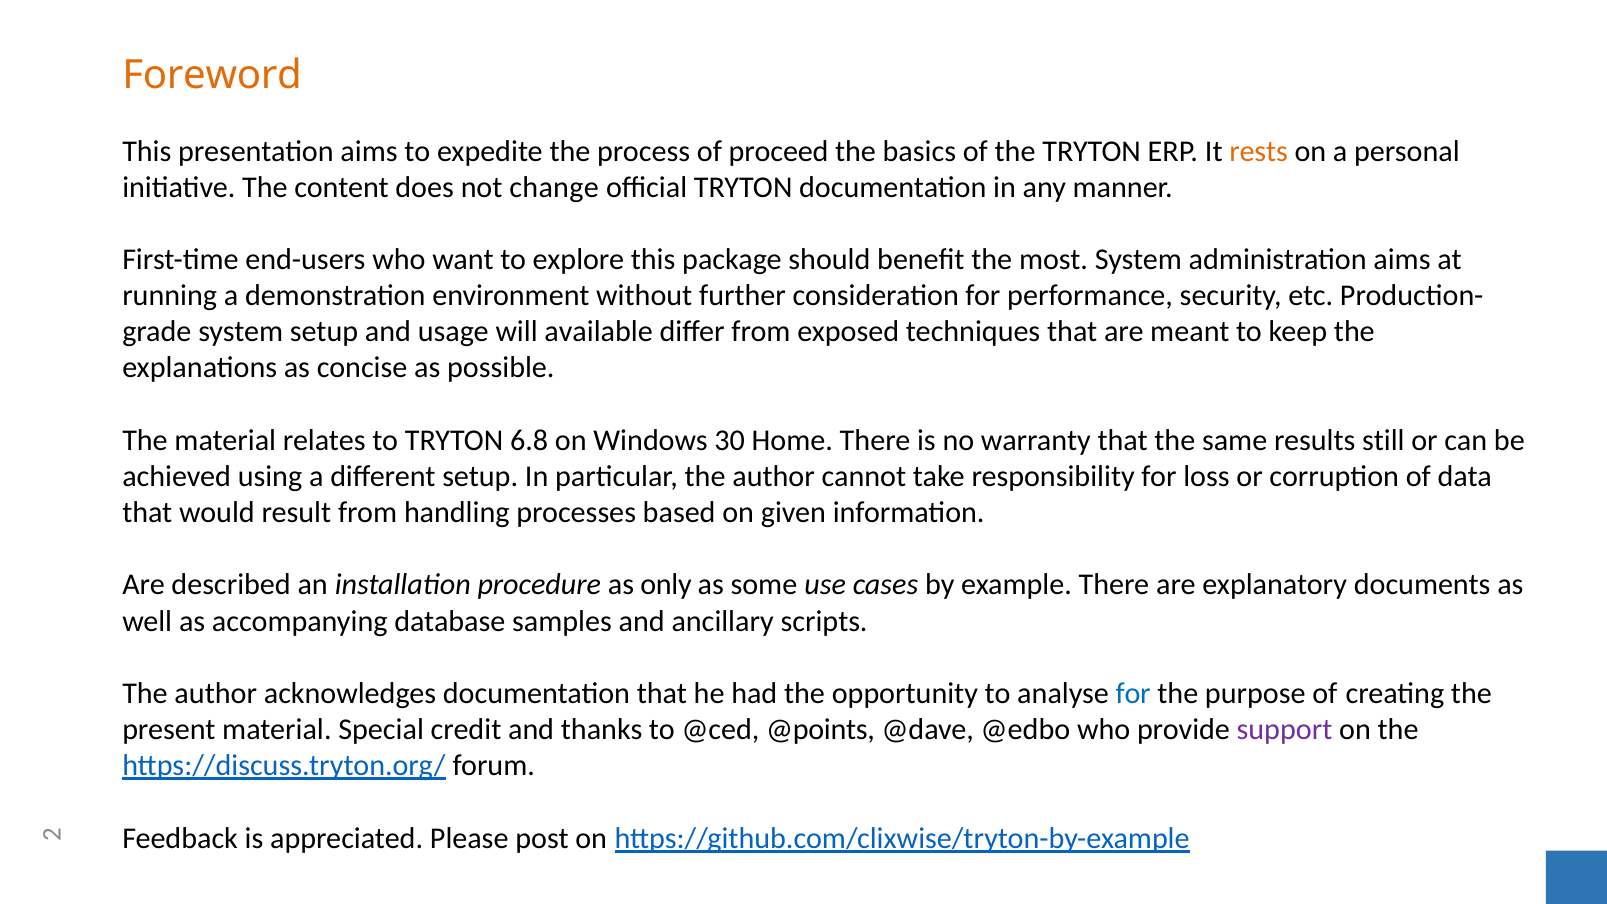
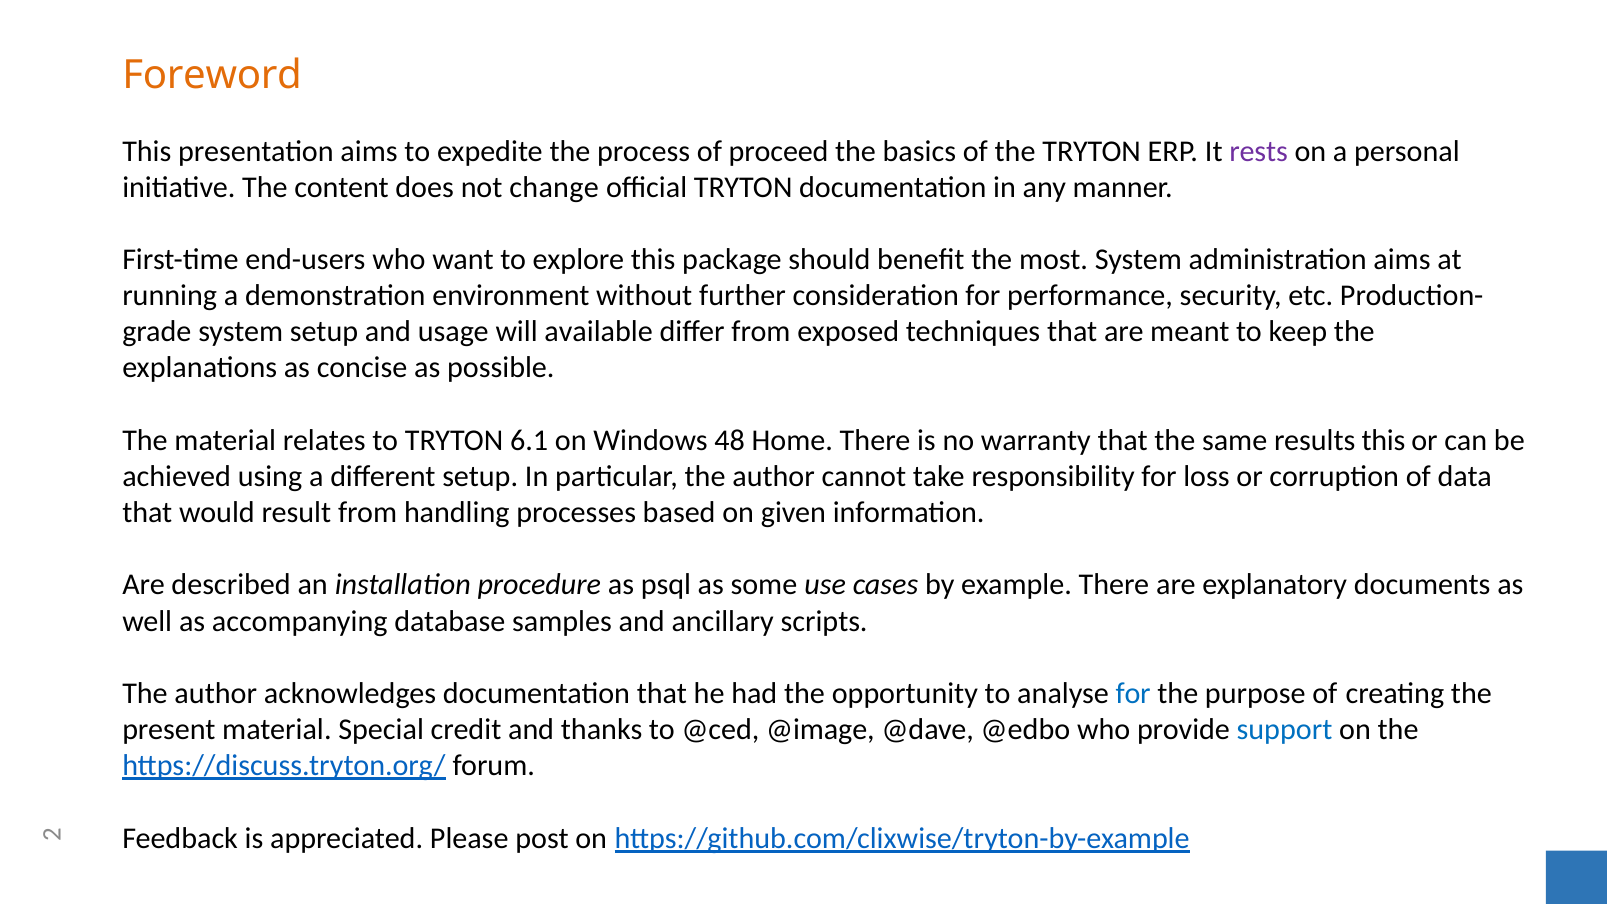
rests colour: orange -> purple (1259, 151)
6.8: 6.8 -> 6.1 (529, 440)
30: 30 -> 48 (730, 440)
results still: still -> this (1383, 440)
only: only -> psql (666, 585)
@points: @points -> @image (820, 730)
support colour: purple -> blue (1284, 730)
